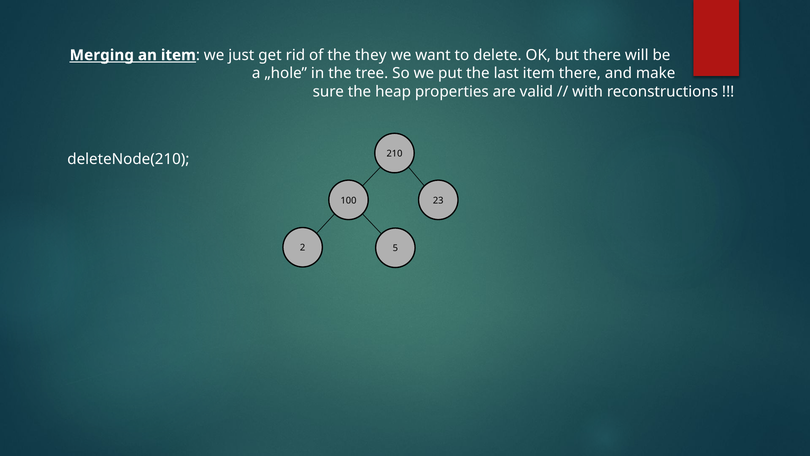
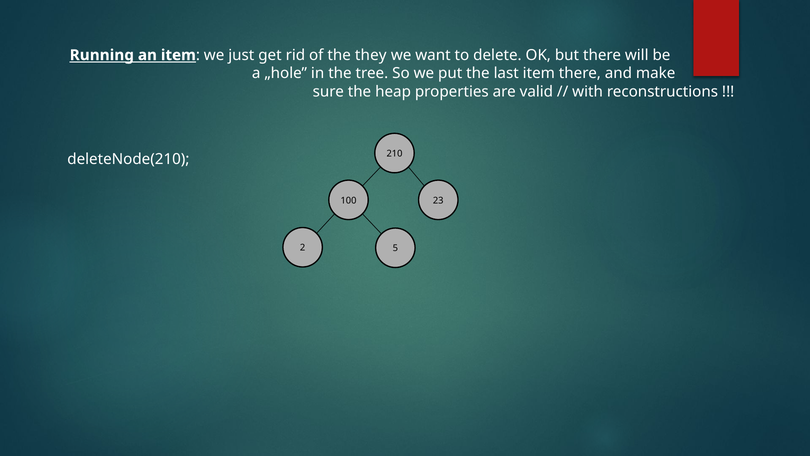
Merging: Merging -> Running (102, 55)
